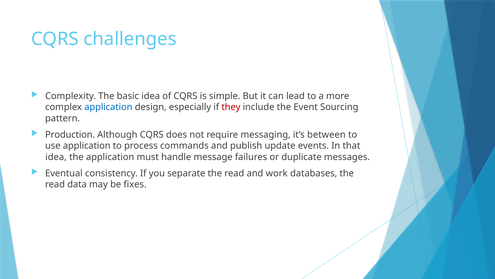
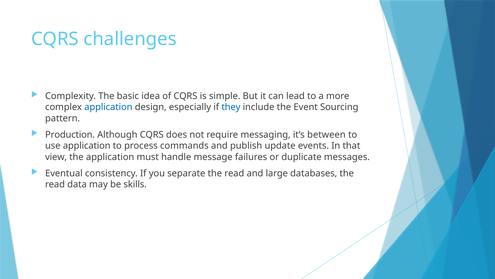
they colour: red -> blue (231, 107)
idea: idea -> view (56, 157)
work: work -> large (277, 173)
fixes: fixes -> skills (135, 184)
